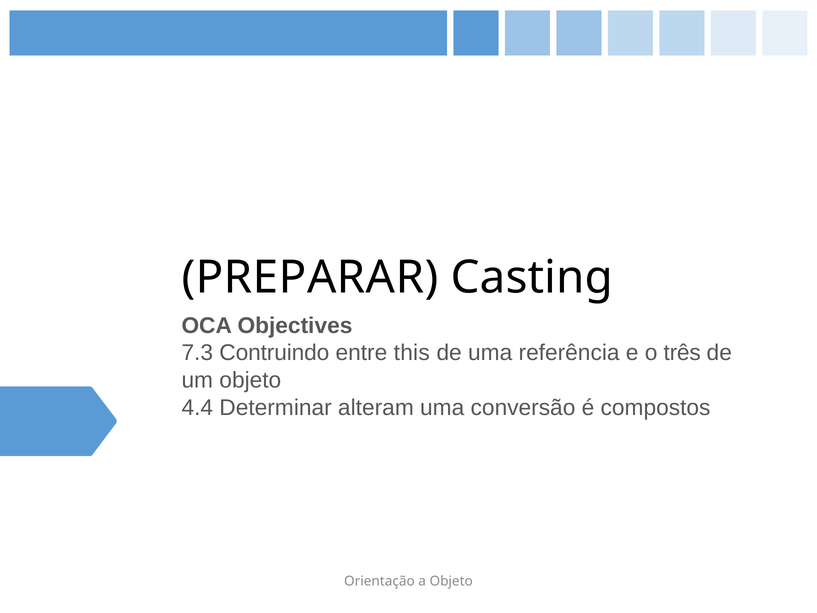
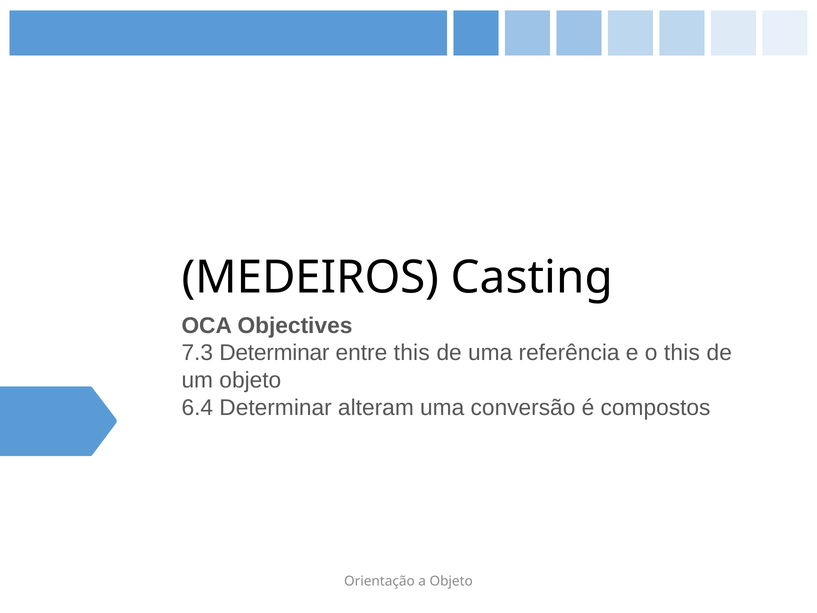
PREPARAR: PREPARAR -> MEDEIROS (310, 277)
7.3 Contruindo: Contruindo -> Determinar (274, 353)
o três: três -> this (682, 353)
4.4: 4.4 -> 6.4 (197, 407)
